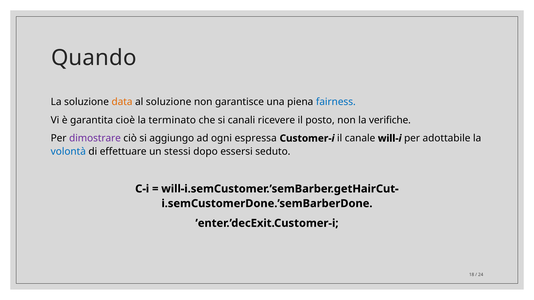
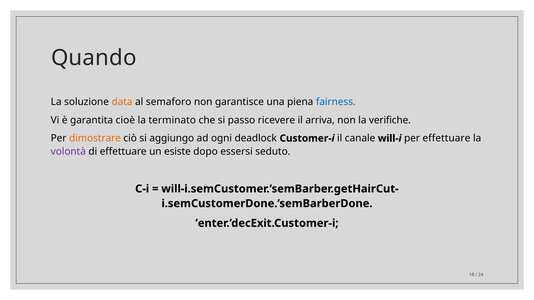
al soluzione: soluzione -> semaforo (169, 102)
canali: canali -> passo (242, 120)
posto: posto -> arriva (320, 120)
dimostrare colour: purple -> orange (95, 138)
espressa: espressa -> deadlock (256, 138)
per adottabile: adottabile -> effettuare (446, 138)
volontà colour: blue -> purple (68, 152)
stessi: stessi -> esiste (177, 152)
